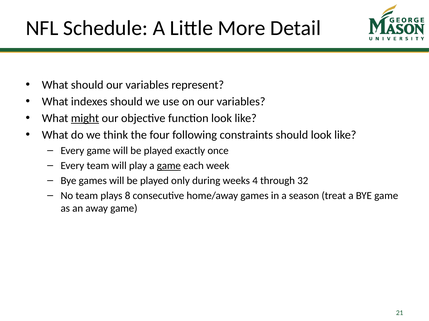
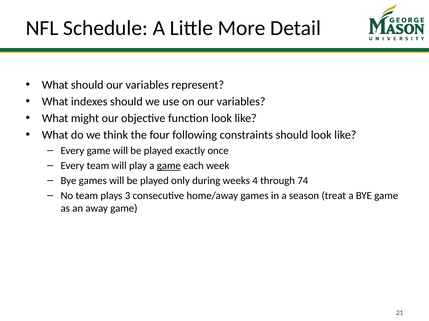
might underline: present -> none (85, 119)
32: 32 -> 74 (303, 181)
8: 8 -> 3 (128, 196)
